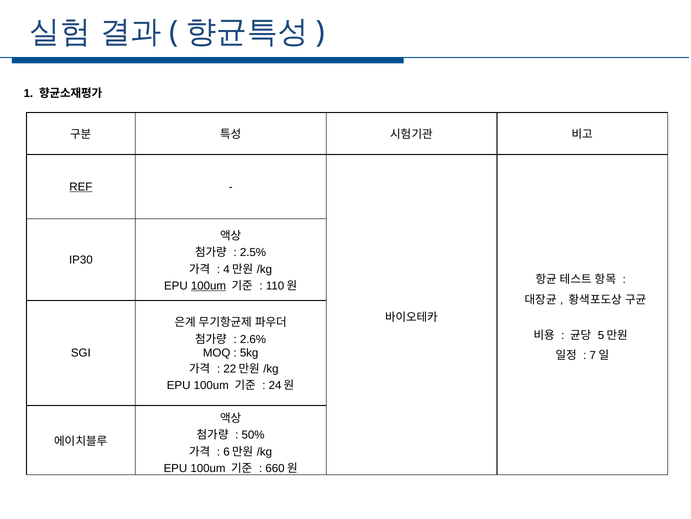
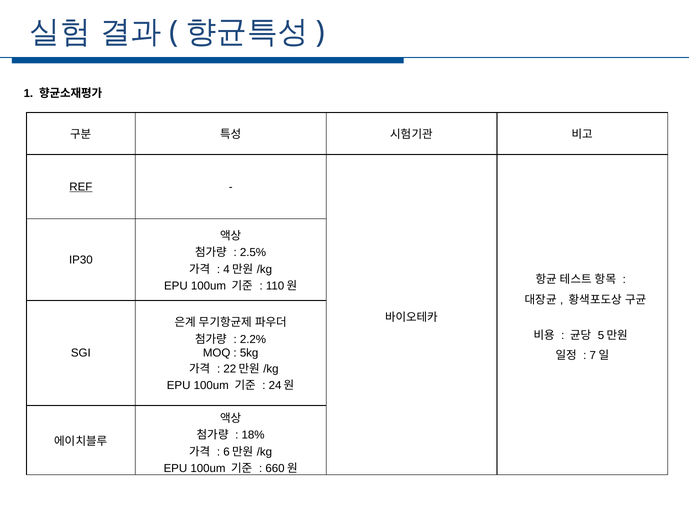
100um underline: present -> none (208, 286)
2.6%: 2.6% -> 2.2% (253, 339)
50%: 50% -> 18% (253, 434)
